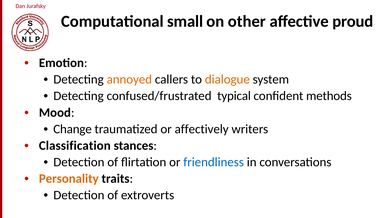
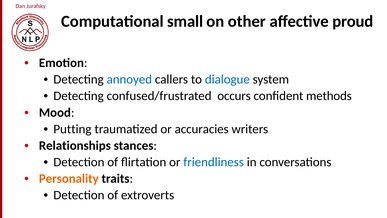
annoyed colour: orange -> blue (129, 79)
dialogue colour: orange -> blue (227, 79)
typical: typical -> occurs (234, 96)
Change: Change -> Putting (72, 129)
affectively: affectively -> accuracies (202, 129)
Classification: Classification -> Relationships (75, 145)
